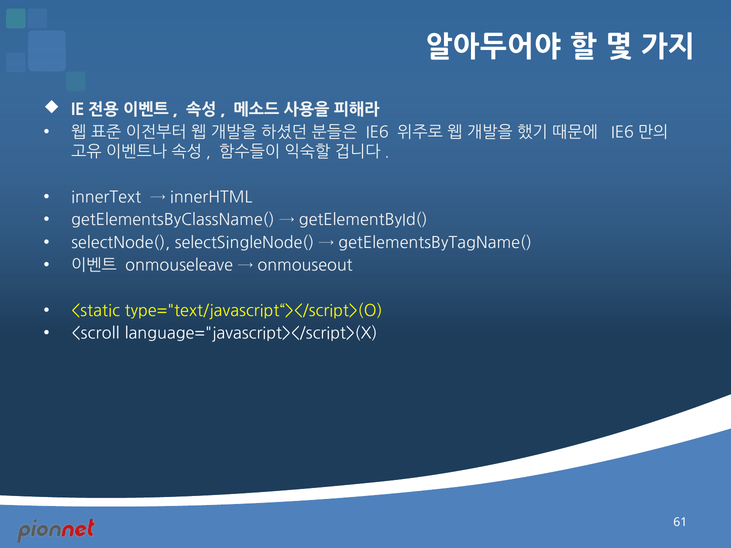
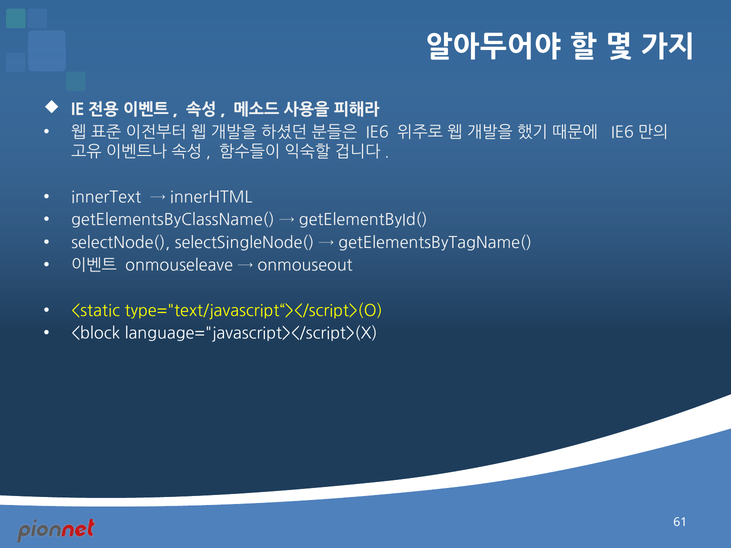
<scroll: <scroll -> <block (96, 334)
